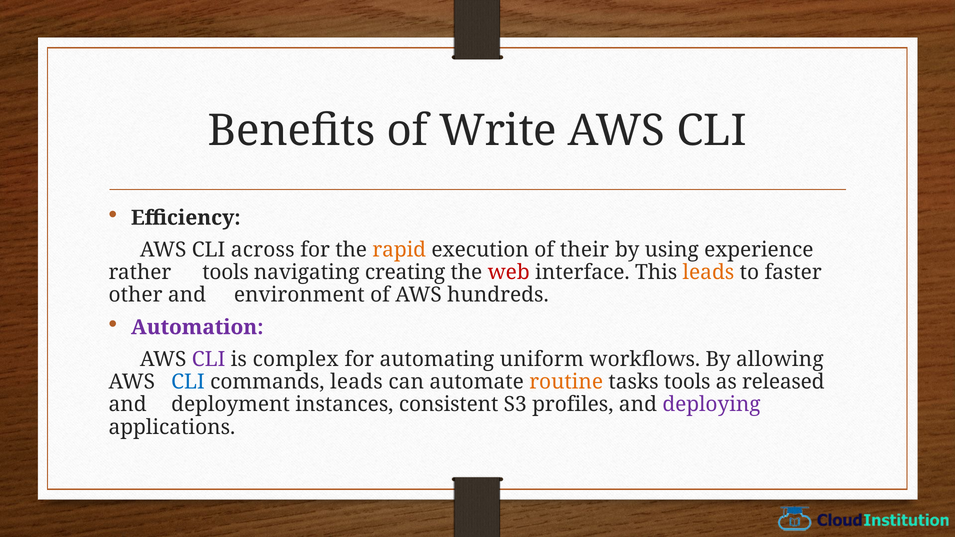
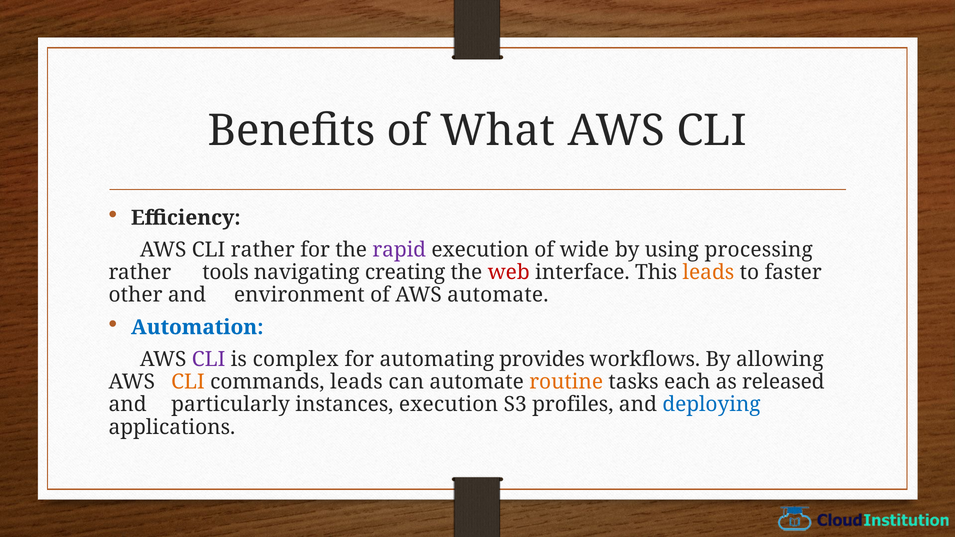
Write: Write -> What (498, 131)
CLI across: across -> rather (263, 250)
rapid colour: orange -> purple (399, 250)
their: their -> wide (584, 250)
experience: experience -> processing (759, 250)
AWS hundreds: hundreds -> automate (498, 295)
Automation colour: purple -> blue (197, 327)
uniform: uniform -> provides (542, 360)
CLI colour: blue -> orange (188, 382)
tasks tools: tools -> each (687, 382)
deployment: deployment -> particularly (231, 405)
instances consistent: consistent -> execution (449, 405)
deploying colour: purple -> blue (711, 405)
